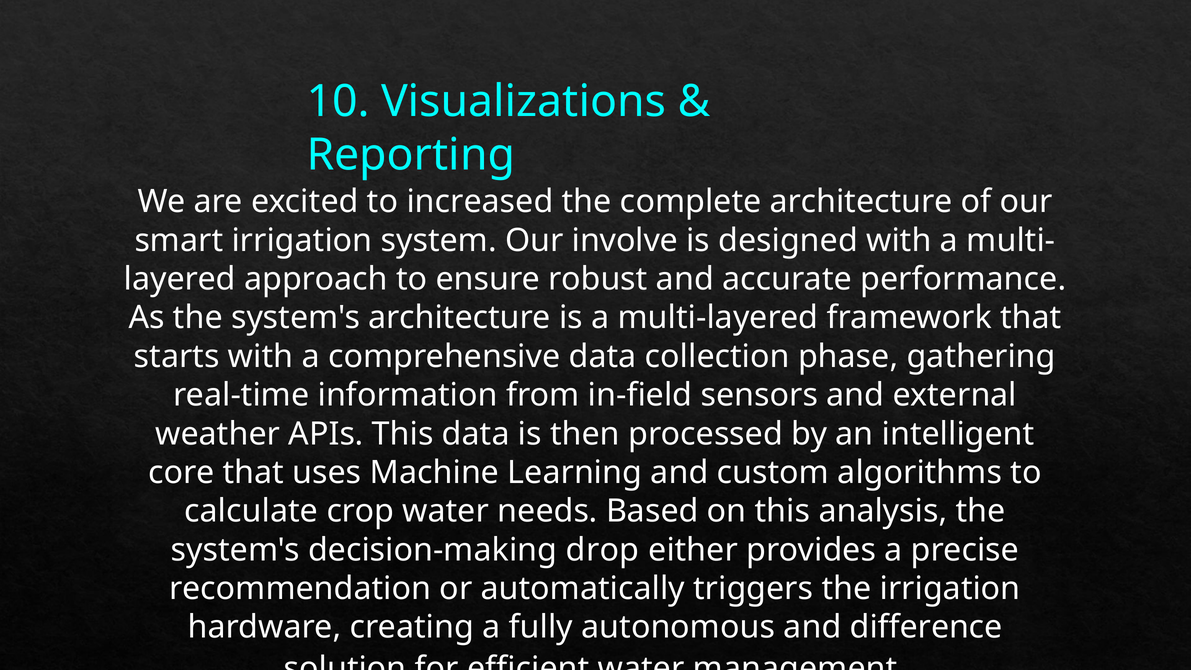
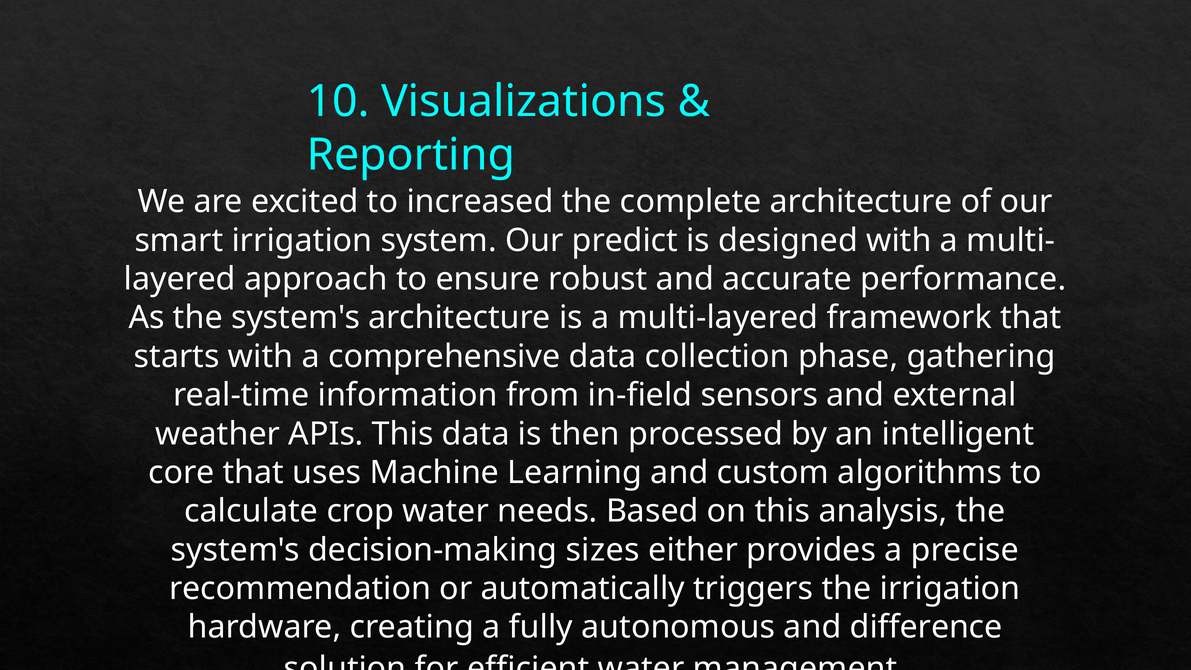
involve: involve -> predict (625, 240)
drop: drop -> sizes (603, 550)
